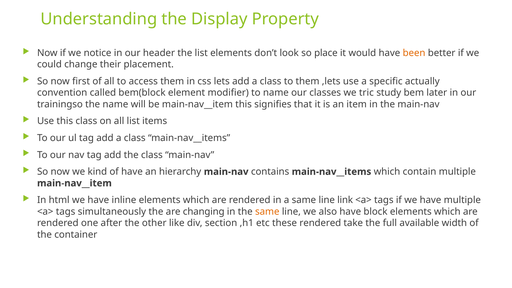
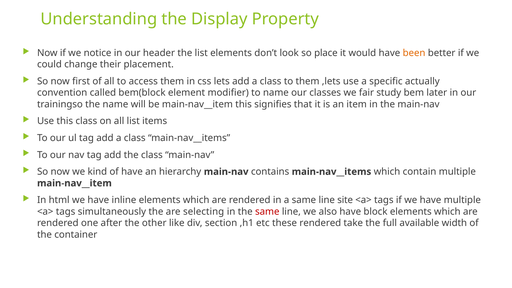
tric: tric -> fair (366, 93)
link: link -> site (345, 200)
changing: changing -> selecting (204, 212)
same colour: orange -> red (267, 212)
